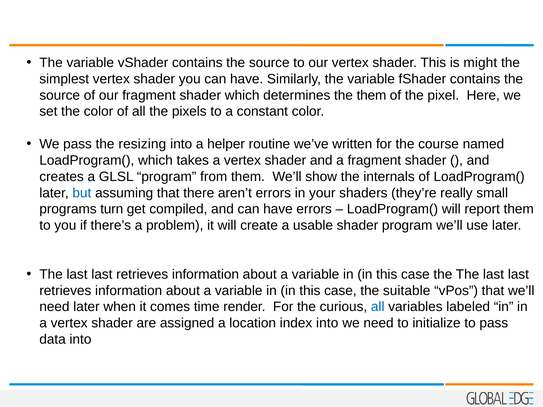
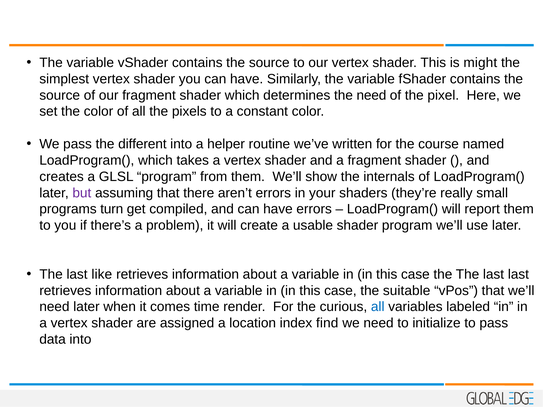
the them: them -> need (371, 95)
resizing: resizing -> different (142, 144)
but colour: blue -> purple (82, 193)
last: last -> like (102, 274)
index into: into -> find (327, 323)
